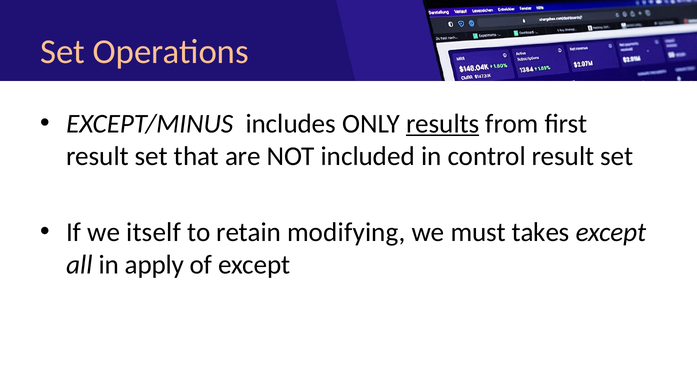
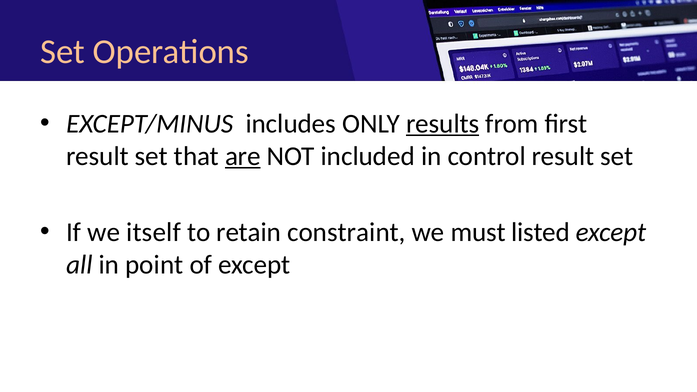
are underline: none -> present (243, 156)
modifying: modifying -> constraint (346, 232)
takes: takes -> listed (541, 232)
apply: apply -> point (154, 265)
